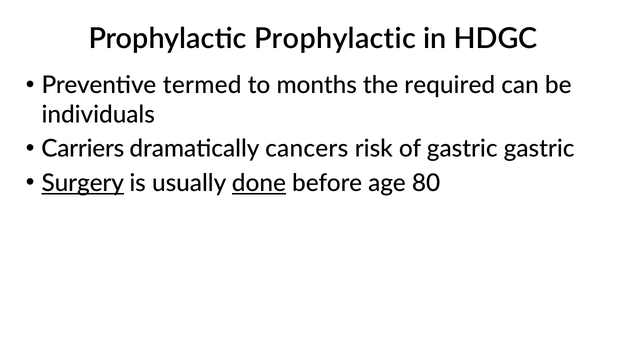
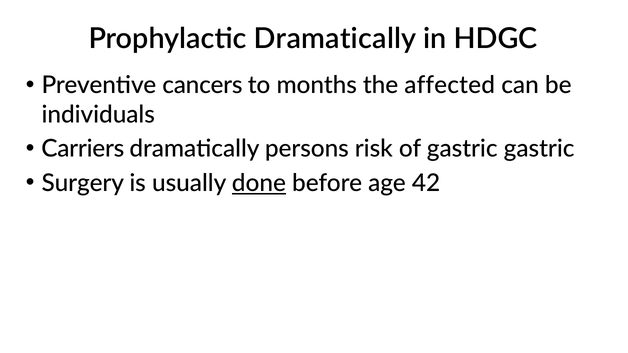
Prophylactic Prophylactic: Prophylactic -> Dramatically (335, 39)
termed: termed -> cancers (202, 85)
required: required -> affected (450, 85)
cancers: cancers -> persons (307, 149)
Surgery underline: present -> none (83, 183)
80: 80 -> 42 (426, 183)
